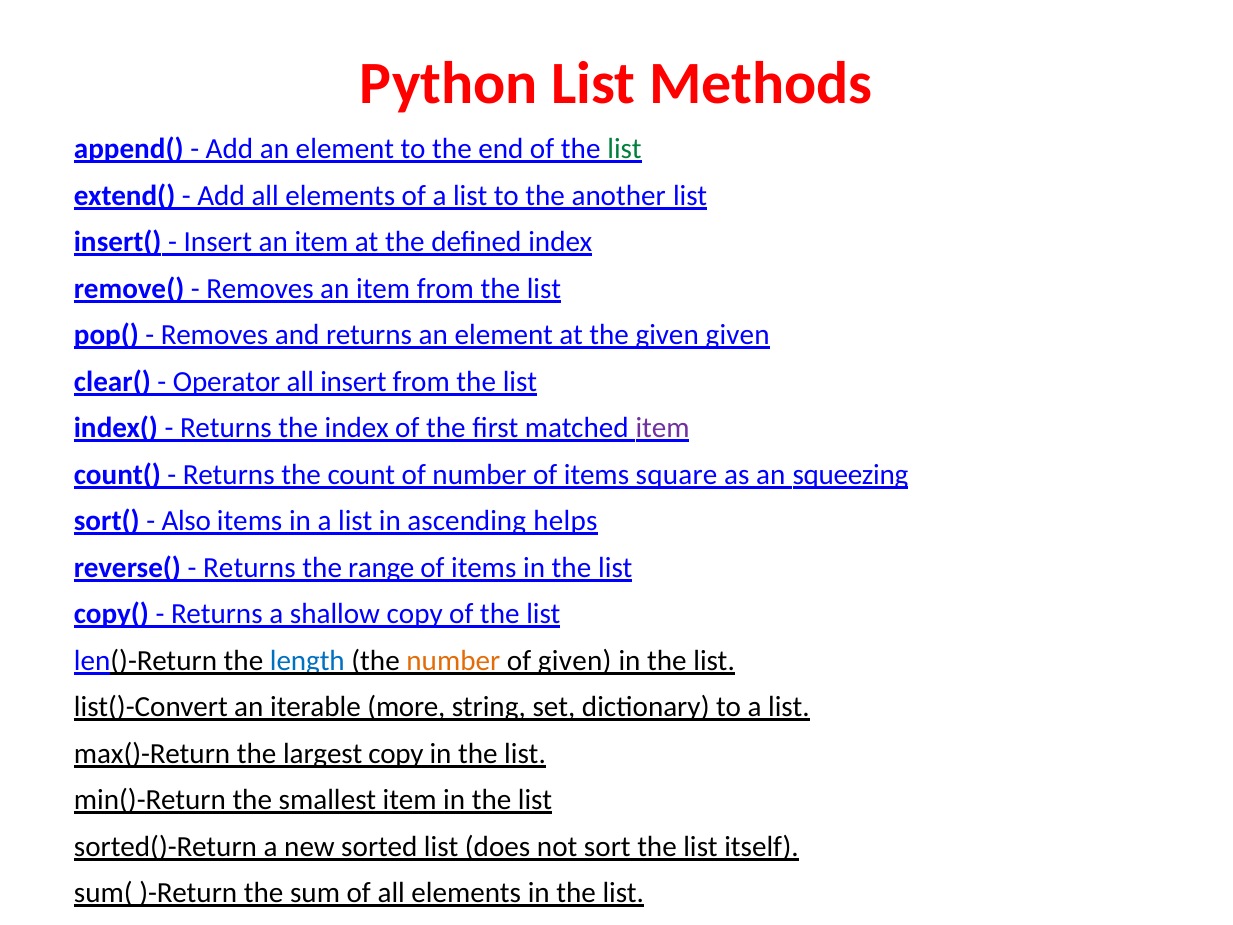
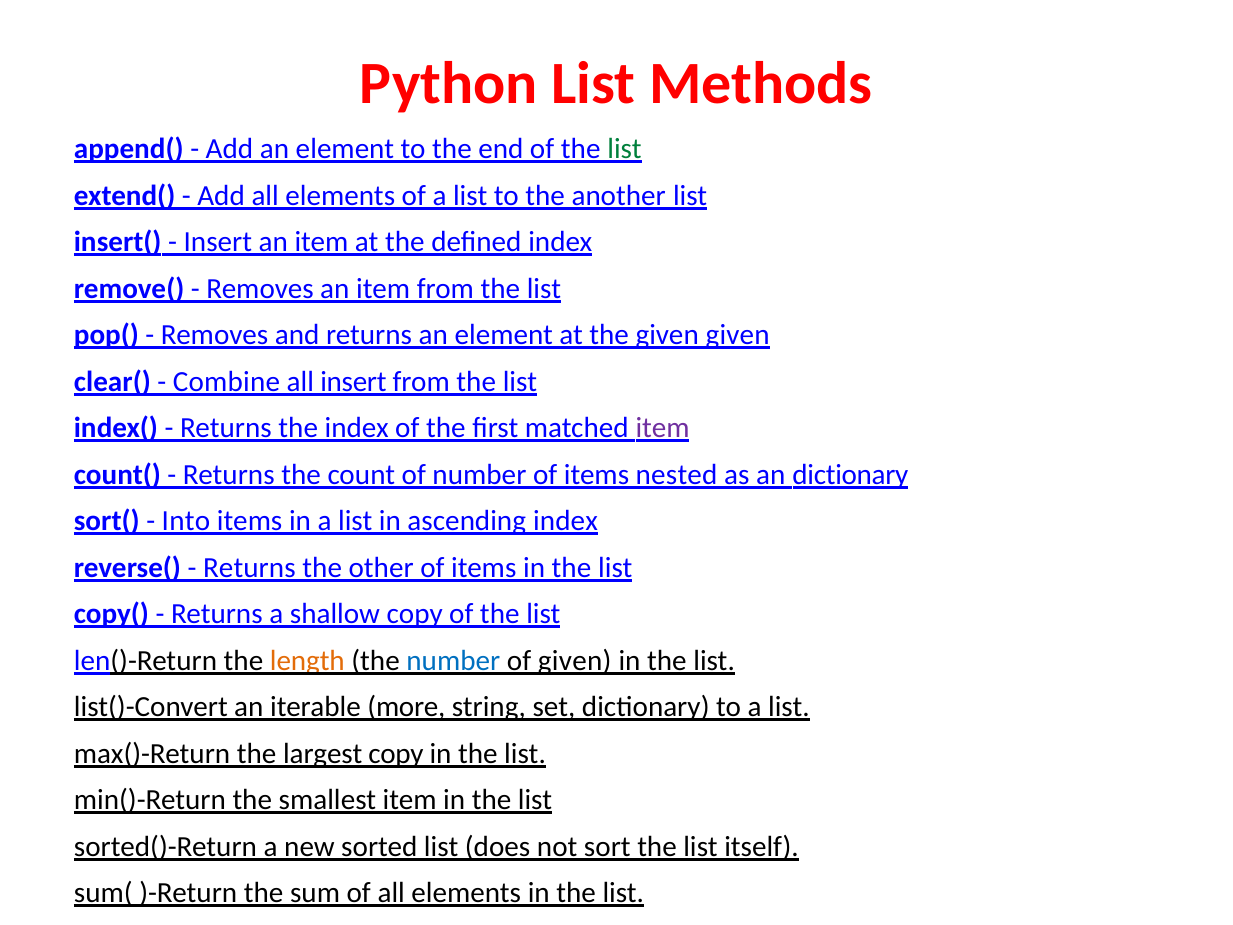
Operator: Operator -> Combine (226, 382)
square: square -> nested (677, 475)
an squeezing: squeezing -> dictionary (850, 475)
Also: Also -> Into (186, 521)
ascending helps: helps -> index (566, 521)
range: range -> other (381, 568)
length colour: blue -> orange (307, 661)
number colour: orange -> blue (453, 661)
